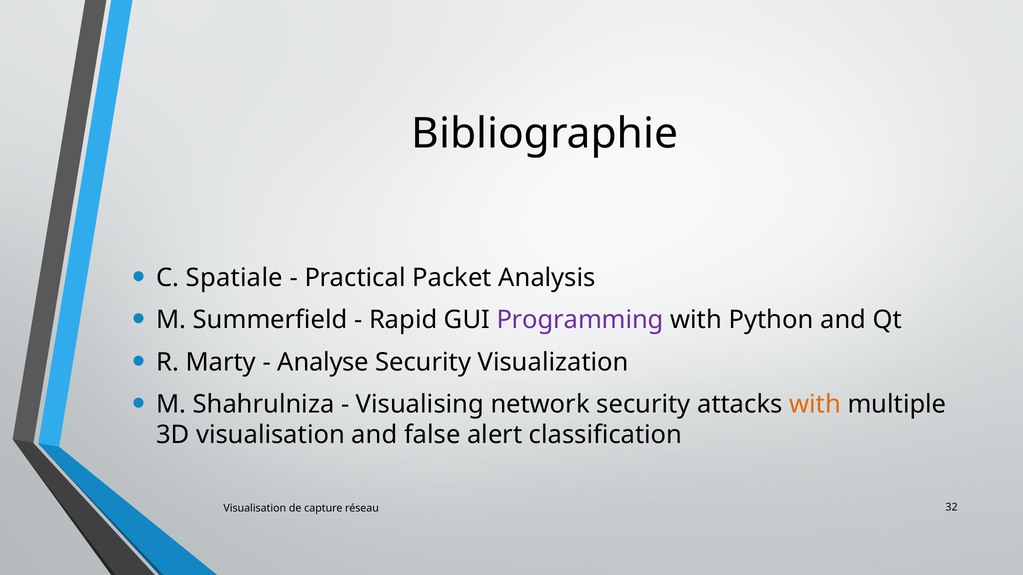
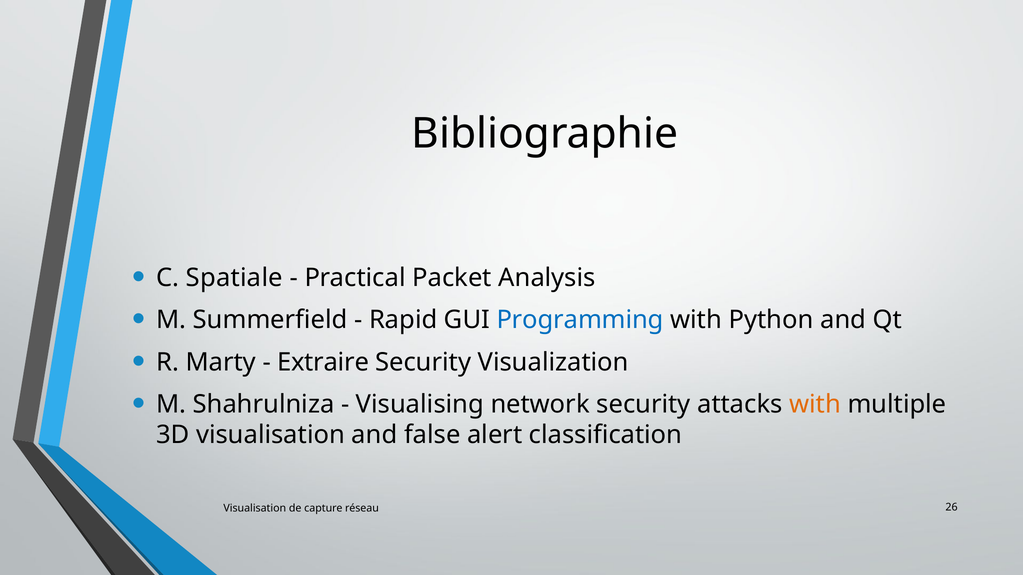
Programming colour: purple -> blue (580, 320)
Analyse: Analyse -> Extraire (323, 362)
32: 32 -> 26 (952, 508)
